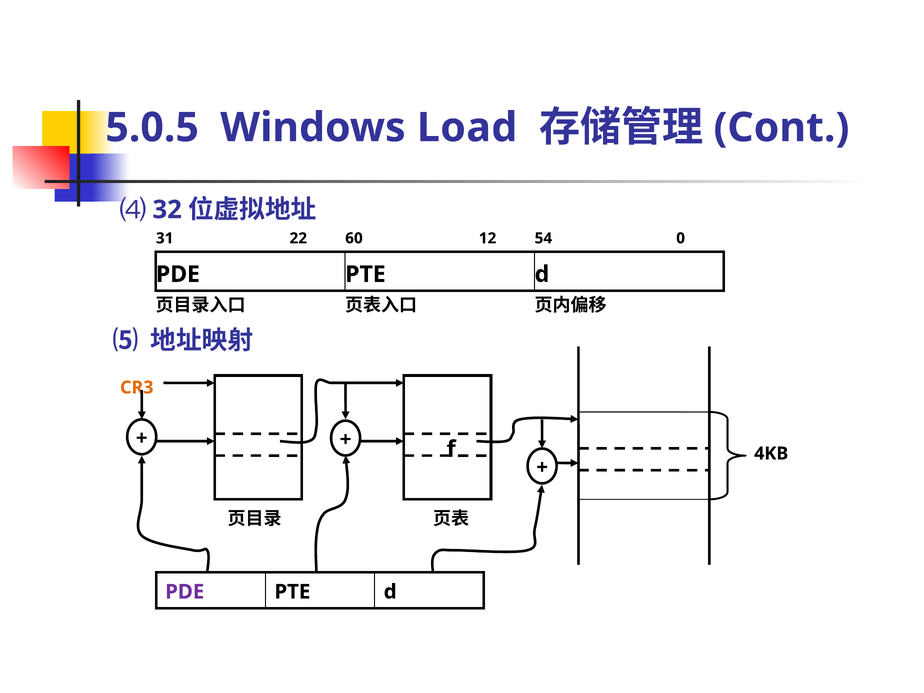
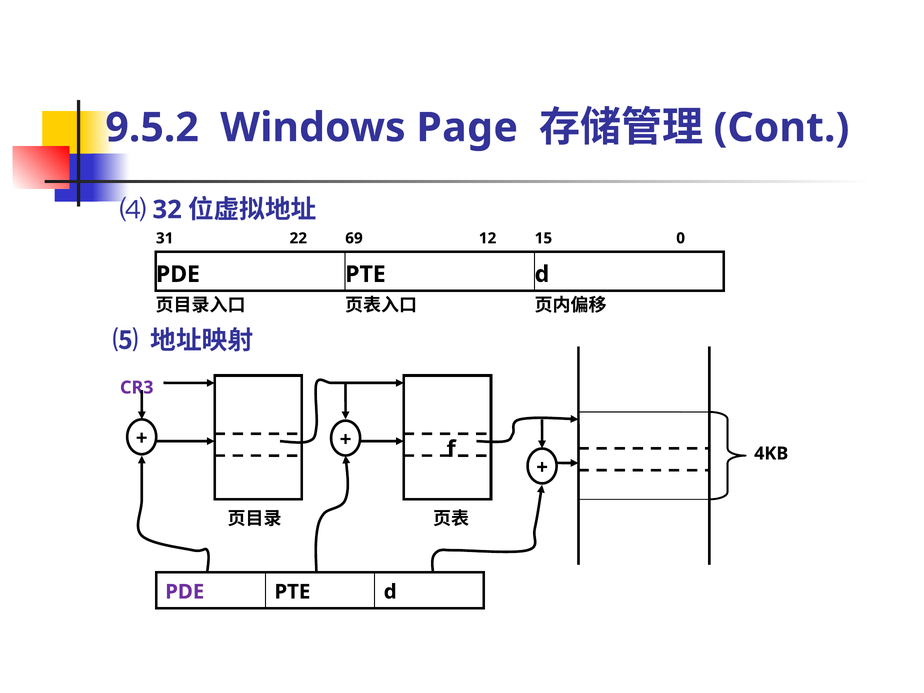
5.0.5: 5.0.5 -> 9.5.2 (152, 128)
Load: Load -> Page (467, 128)
60: 60 -> 69 (354, 238)
54: 54 -> 15 (543, 238)
CR3 colour: orange -> purple (137, 388)
